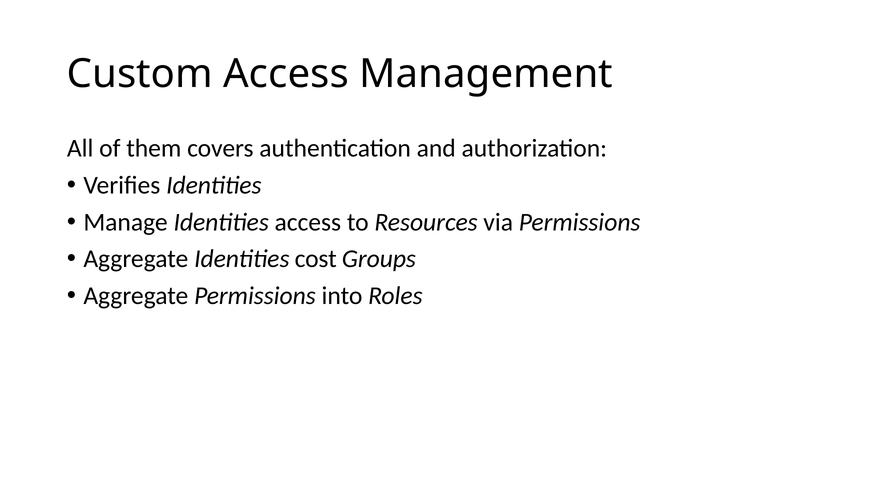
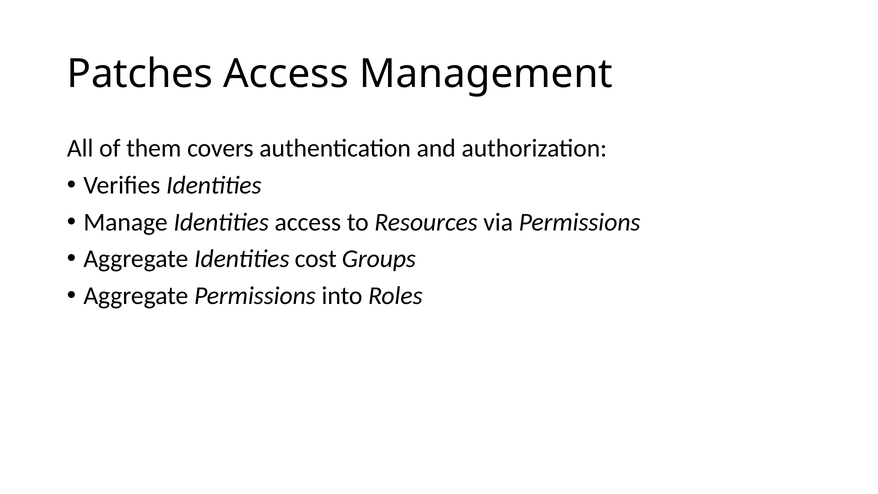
Custom: Custom -> Patches (140, 74)
